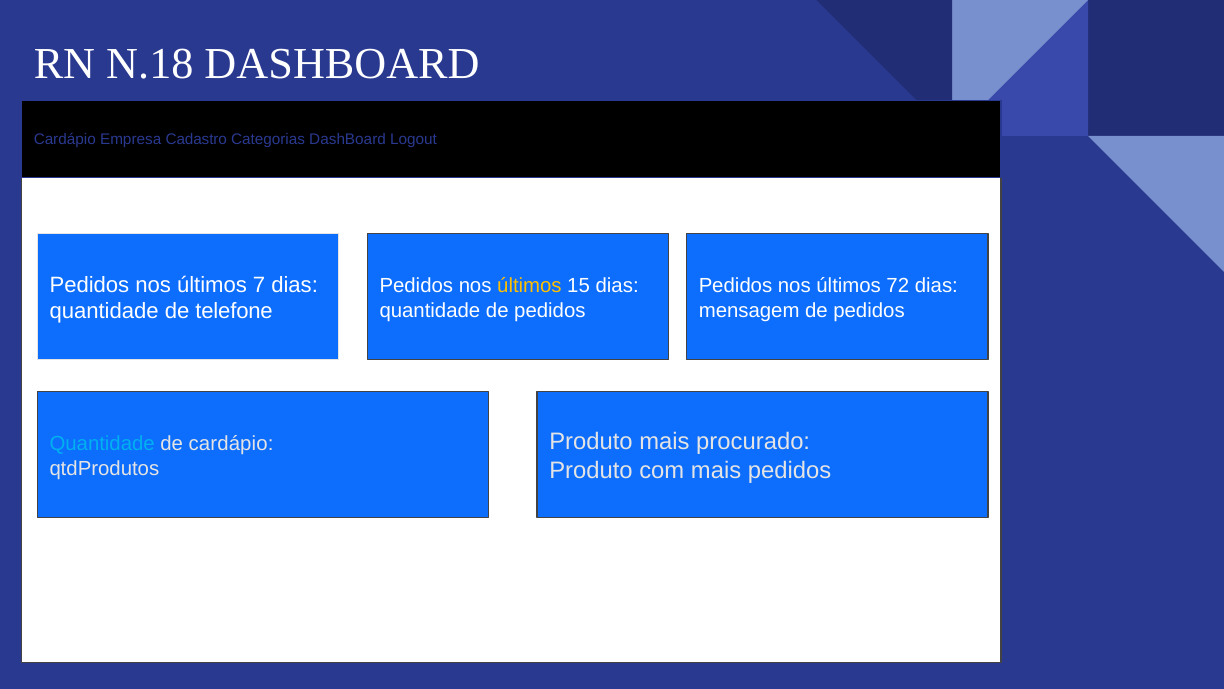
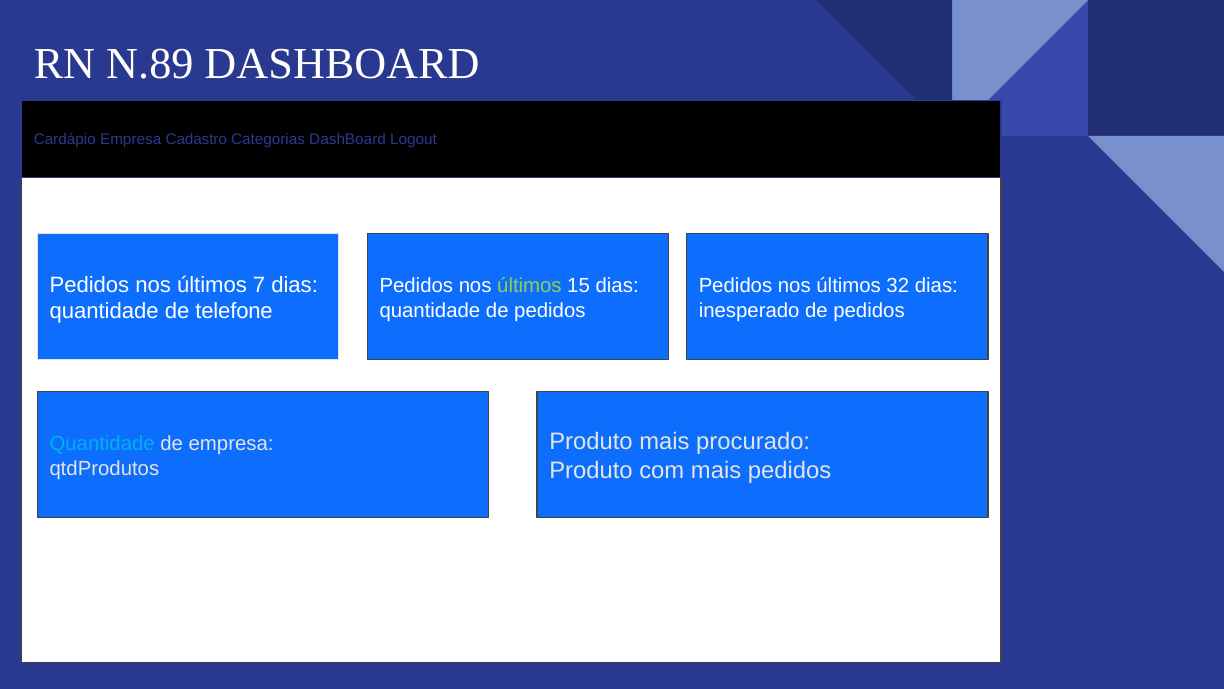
N.18: N.18 -> N.89 (150, 64)
últimos colour: yellow -> light green (529, 286)
72: 72 -> 32 (898, 286)
mensagem: mensagem -> inesperado (749, 310)
de cardápio: cardápio -> empresa (231, 444)
